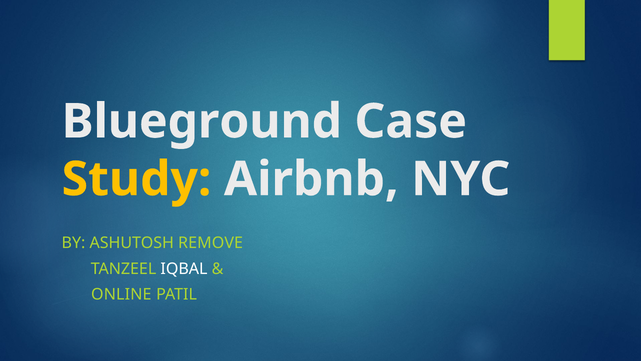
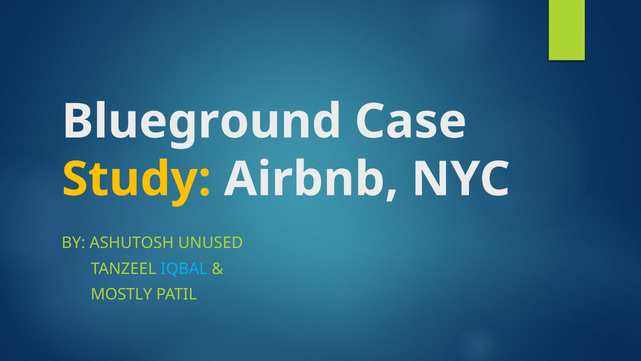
REMOVE: REMOVE -> UNUSED (211, 243)
IQBAL colour: white -> light blue (184, 268)
ONLINE: ONLINE -> MOSTLY (121, 294)
